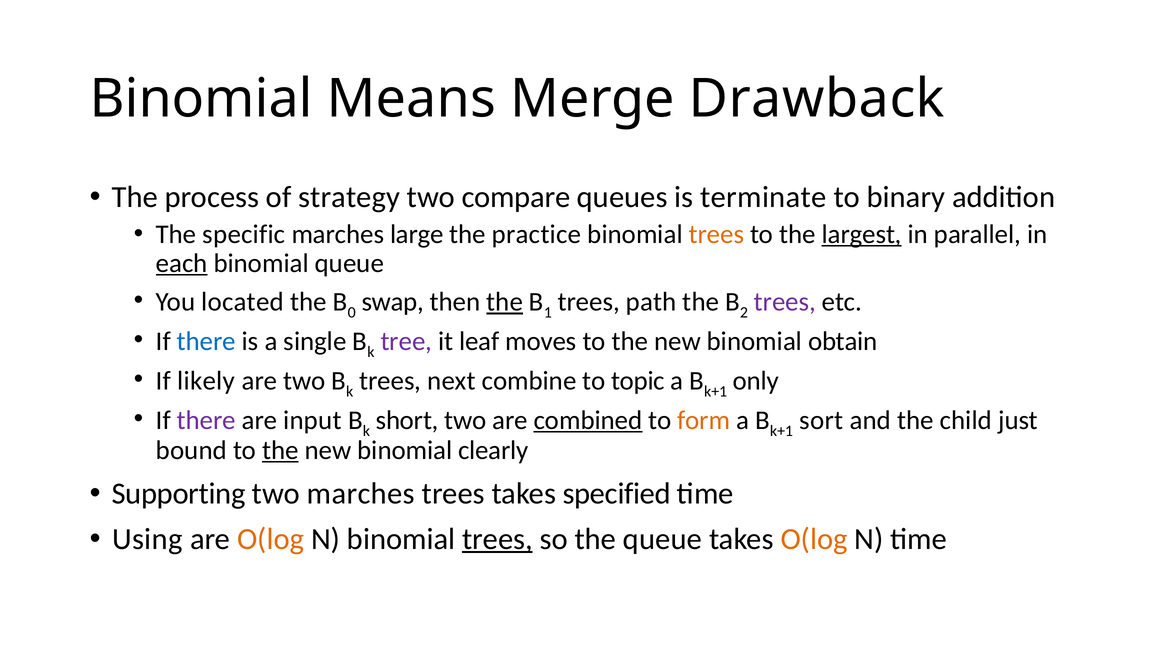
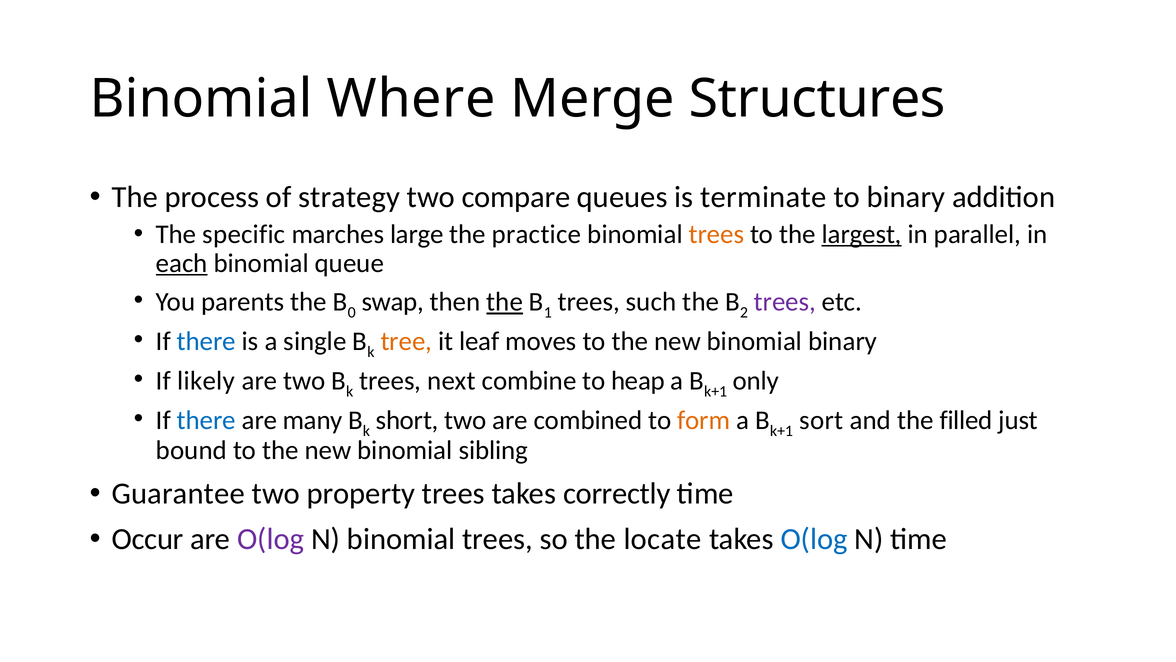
Means: Means -> Where (411, 99)
Drawback: Drawback -> Structures (817, 99)
located: located -> parents (243, 302)
path: path -> such (651, 302)
tree colour: purple -> orange (406, 341)
binomial obtain: obtain -> binary (843, 341)
topic: topic -> heap (638, 381)
there colour: purple -> blue (206, 420)
input: input -> many (313, 420)
combined underline: present -> none (588, 420)
child: child -> filled (966, 420)
the underline: present -> none (280, 450)
clearly: clearly -> sibling (493, 450)
Supporting: Supporting -> Guarantee (178, 493)
two marches: marches -> property (361, 493)
specified: specified -> correctly (617, 493)
Using: Using -> Occur (148, 539)
O(log colour: orange -> purple (271, 539)
trees underline: present -> none (497, 539)
the queue: queue -> locate (662, 539)
O(log colour: orange -> blue (814, 539)
